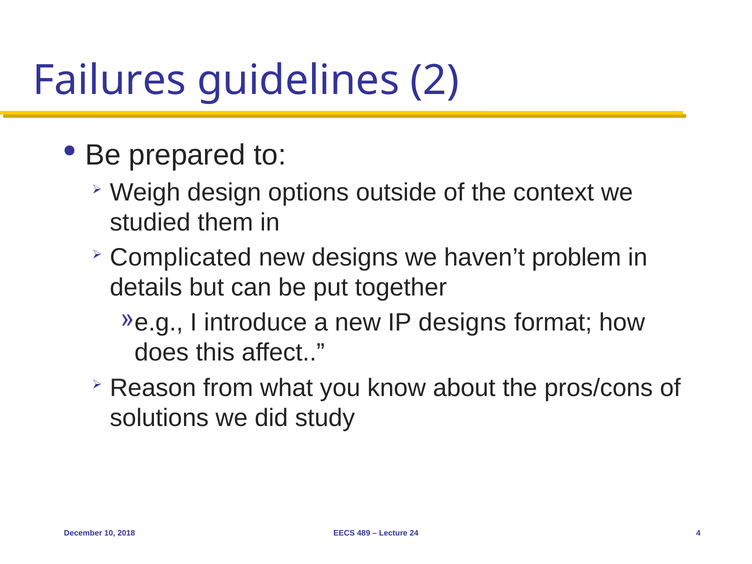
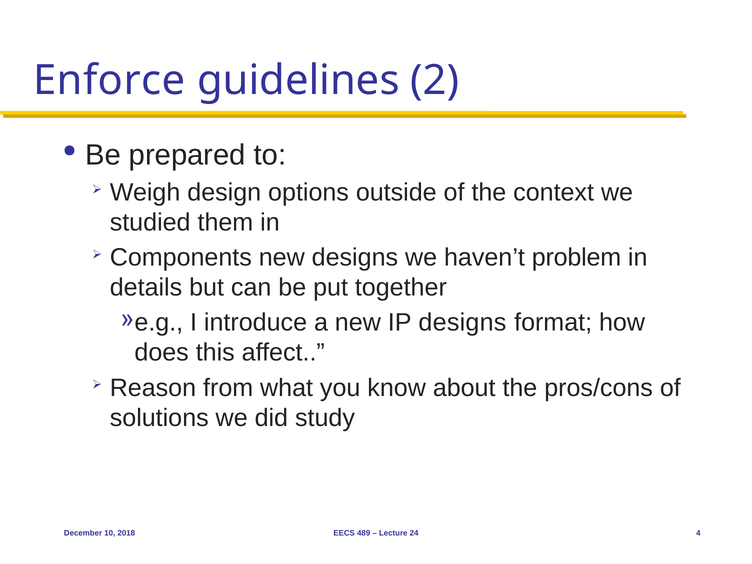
Failures: Failures -> Enforce (109, 81)
Complicated: Complicated -> Components (181, 257)
